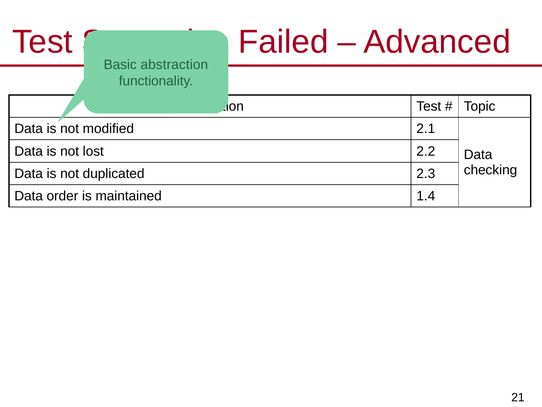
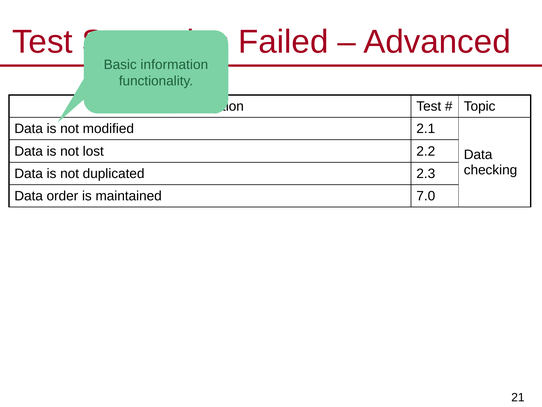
abstraction: abstraction -> information (174, 65)
1.4: 1.4 -> 7.0 (426, 196)
